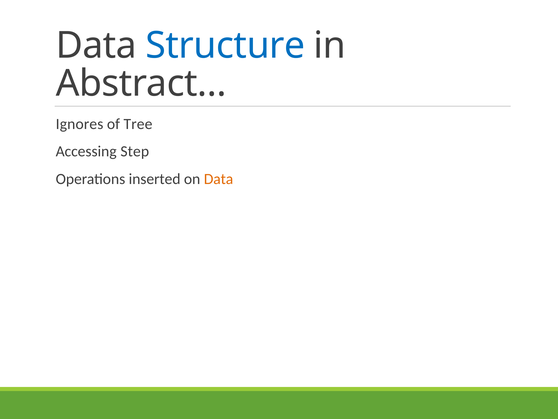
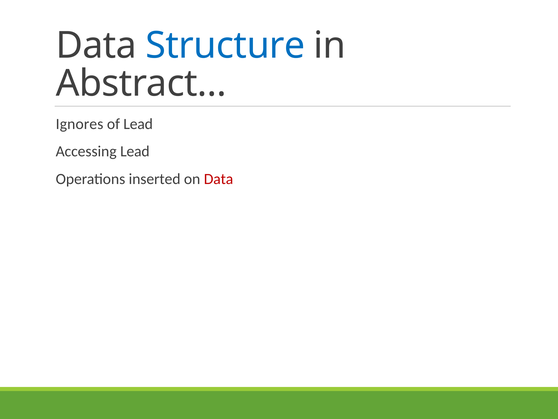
of Tree: Tree -> Lead (138, 124)
Accessing Step: Step -> Lead (135, 151)
Data colour: orange -> red (219, 179)
